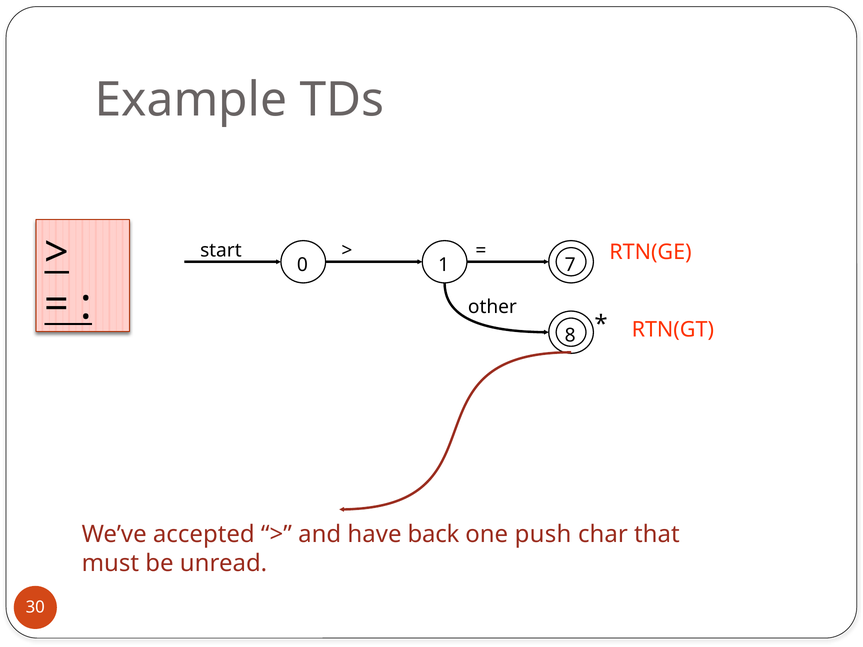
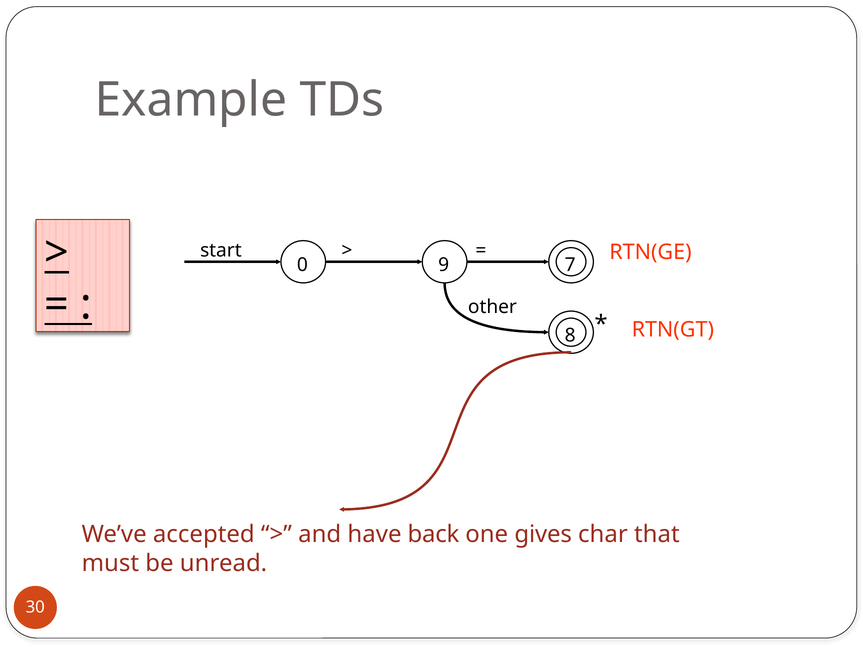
1: 1 -> 9 (444, 265)
push: push -> gives (543, 535)
